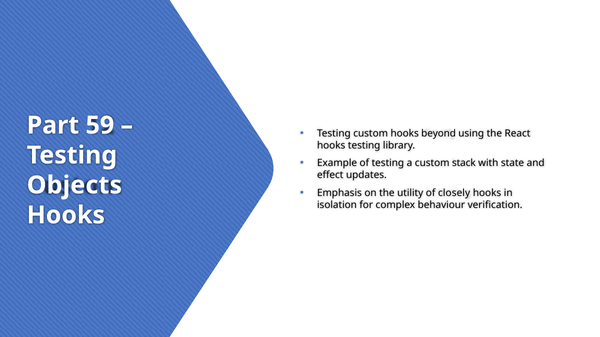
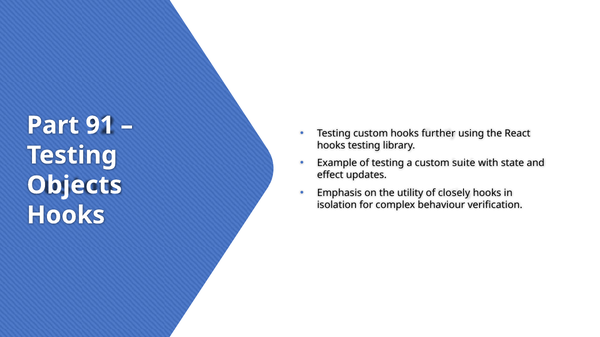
59: 59 -> 91 (100, 126)
beyond: beyond -> further (438, 134)
stack: stack -> suite (464, 163)
